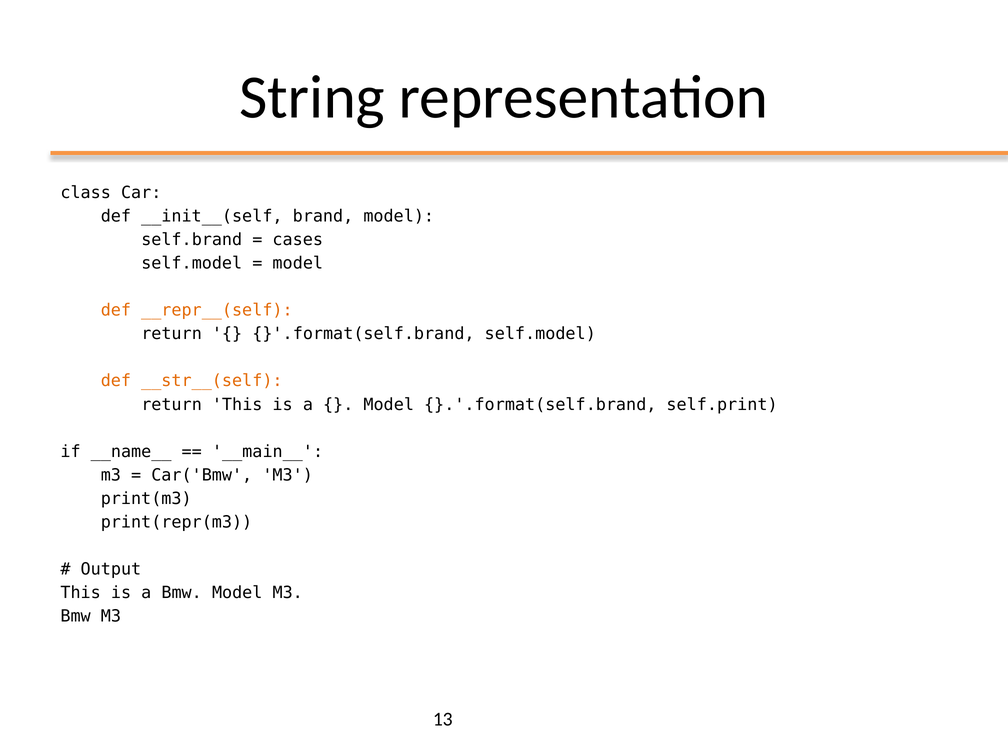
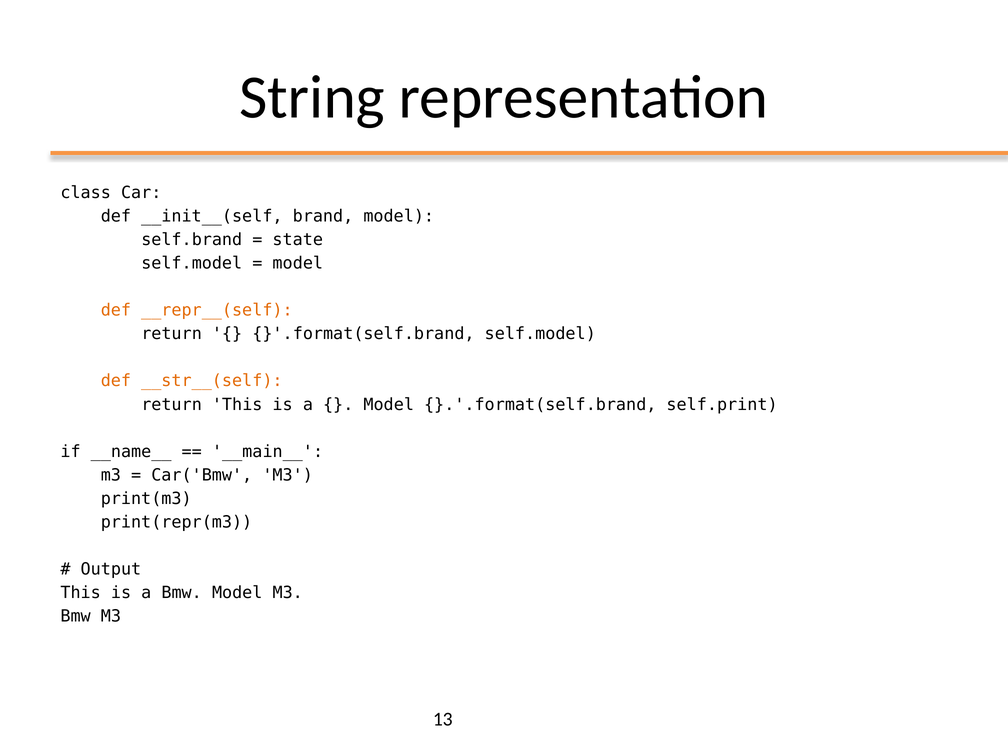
cases: cases -> state (298, 240)
